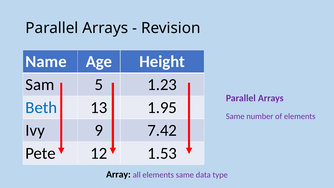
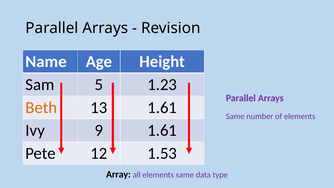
Beth colour: blue -> orange (41, 107)
13 1.95: 1.95 -> 1.61 (162, 107)
9 7.42: 7.42 -> 1.61 (162, 130)
